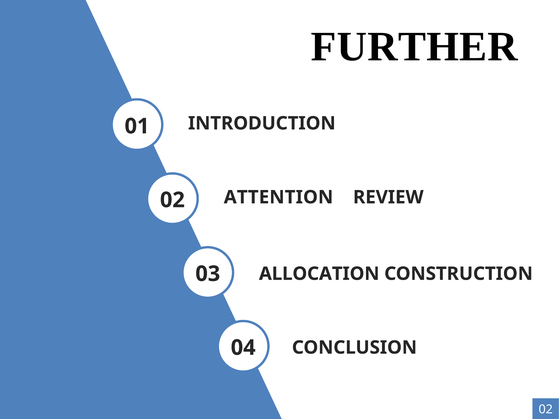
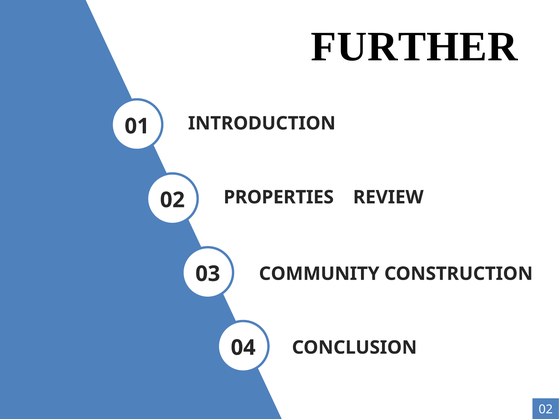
ATTENTION: ATTENTION -> PROPERTIES (279, 197)
ALLOCATION: ALLOCATION -> COMMUNITY (319, 274)
